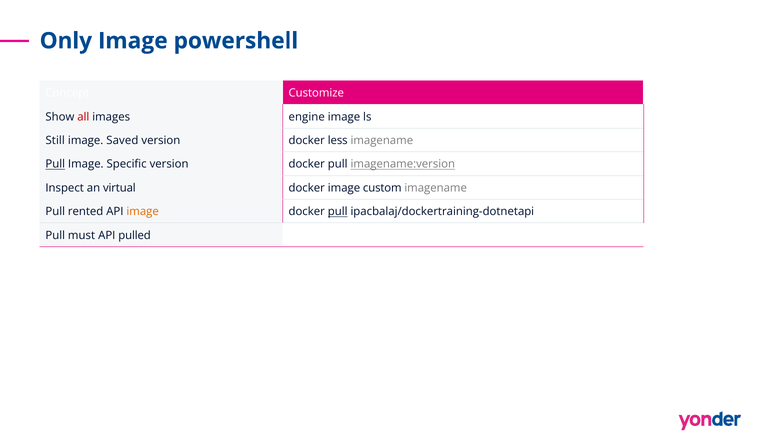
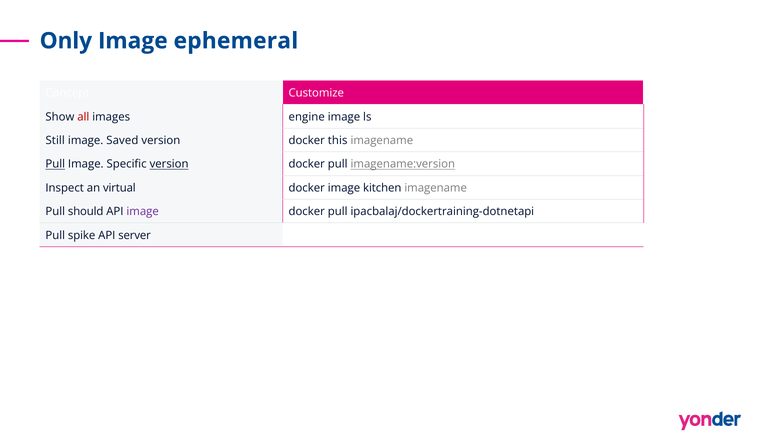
powershell: powershell -> ephemeral (236, 41)
less: less -> this (338, 140)
version underline: none -> present (169, 164)
custom: custom -> kitchen (382, 188)
rented: rented -> should (86, 212)
image colour: orange -> purple (143, 212)
pull underline: present -> none (338, 212)
must: must -> spike (82, 235)
pulled: pulled -> server (135, 235)
